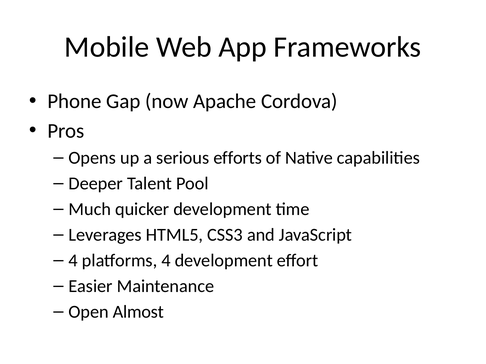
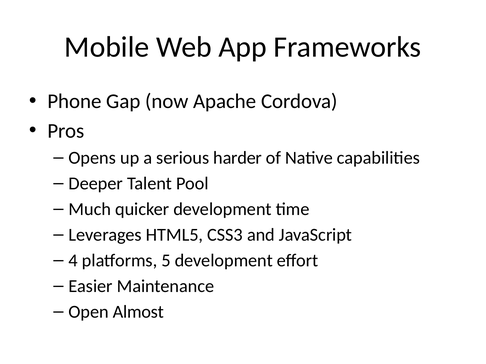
efforts: efforts -> harder (238, 158)
platforms 4: 4 -> 5 (166, 261)
